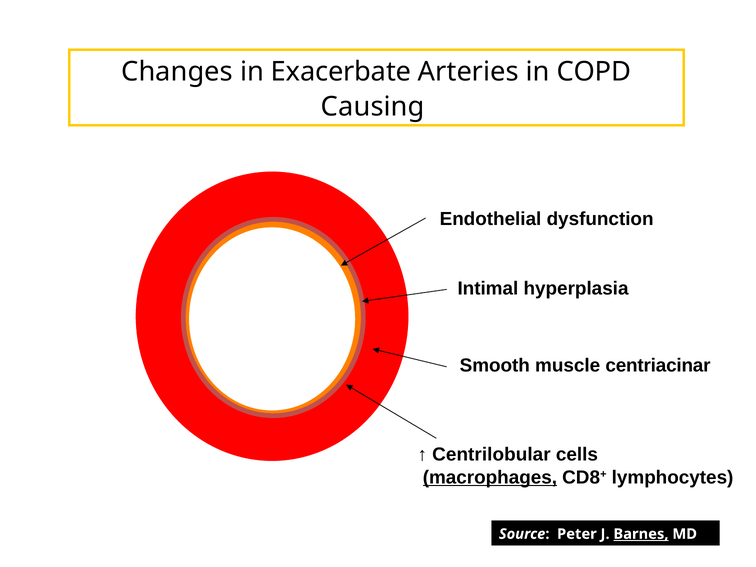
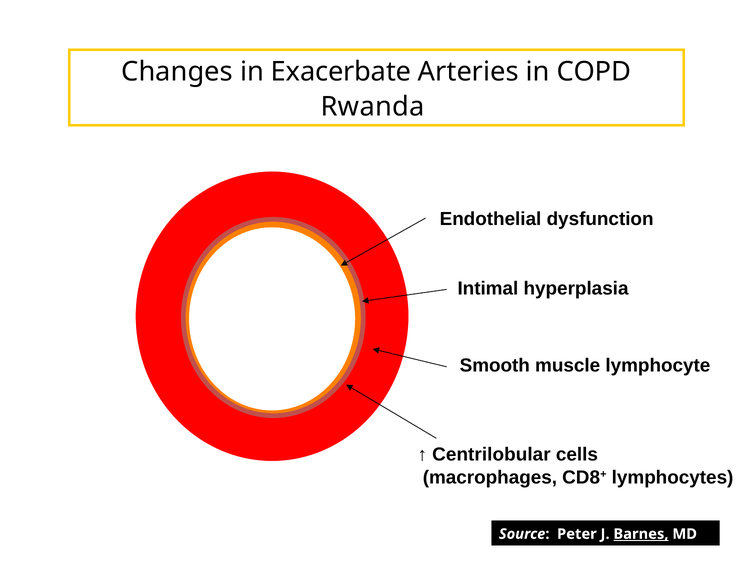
Causing: Causing -> Rwanda (373, 107)
centriacinar: centriacinar -> lymphocyte (658, 365)
macrophages underline: present -> none (490, 477)
